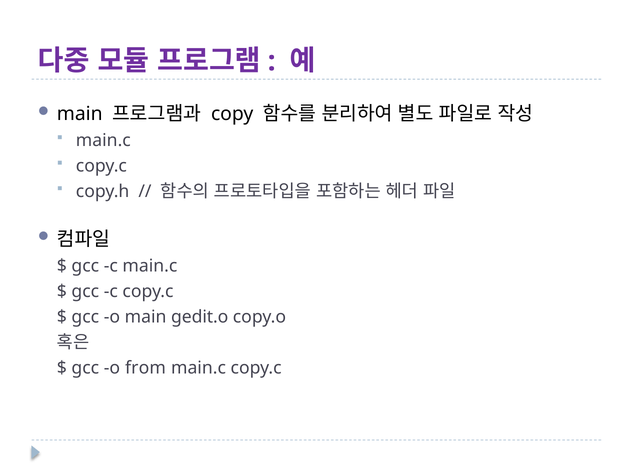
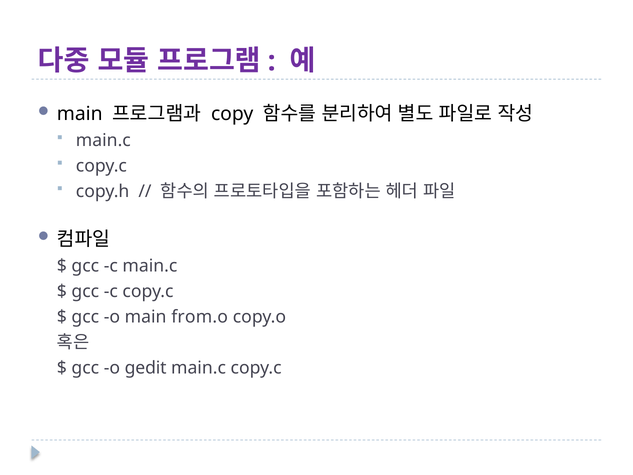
gedit.o: gedit.o -> from.o (200, 317)
from: from -> gedit (146, 368)
